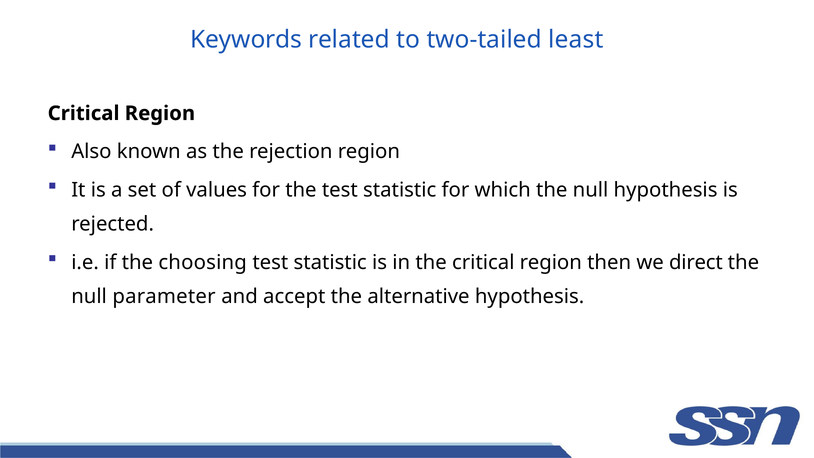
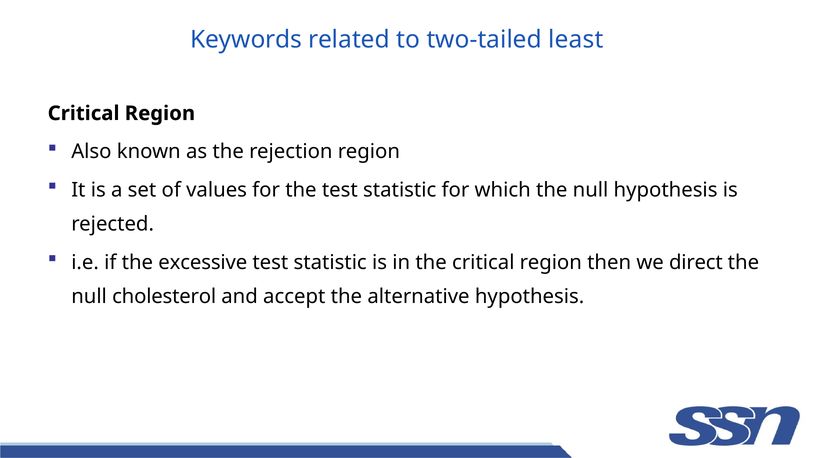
choosing: choosing -> excessive (203, 262)
parameter: parameter -> cholesterol (164, 296)
